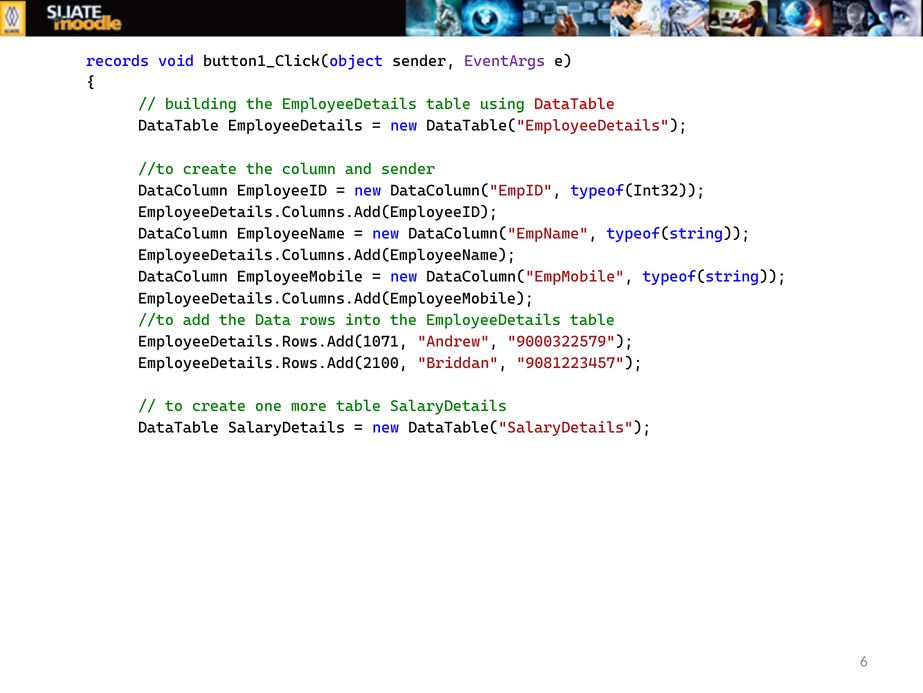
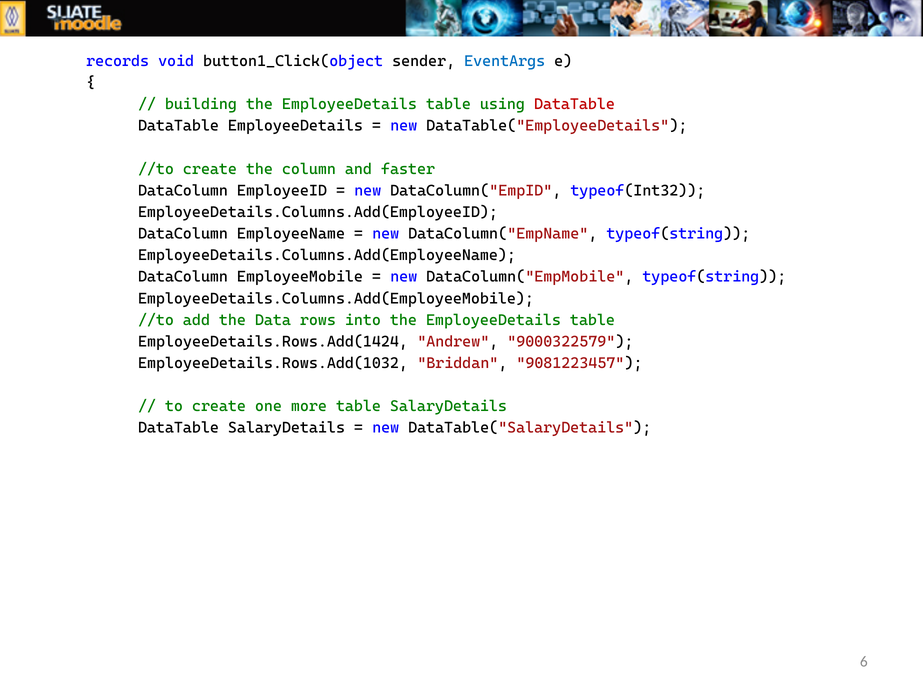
EventArgs colour: purple -> blue (505, 61)
and sender: sender -> faster (408, 169)
EmployeeDetails.Rows.Add(1071: EmployeeDetails.Rows.Add(1071 -> EmployeeDetails.Rows.Add(1424 (273, 341)
EmployeeDetails.Rows.Add(2100: EmployeeDetails.Rows.Add(2100 -> EmployeeDetails.Rows.Add(1032 (273, 363)
